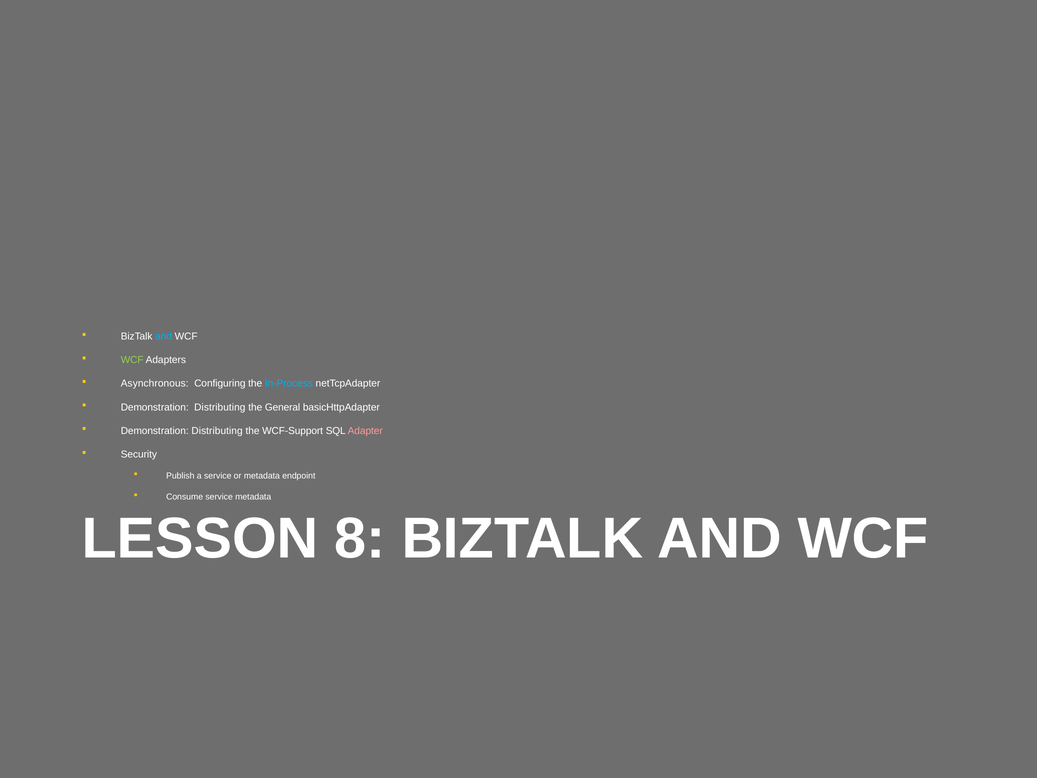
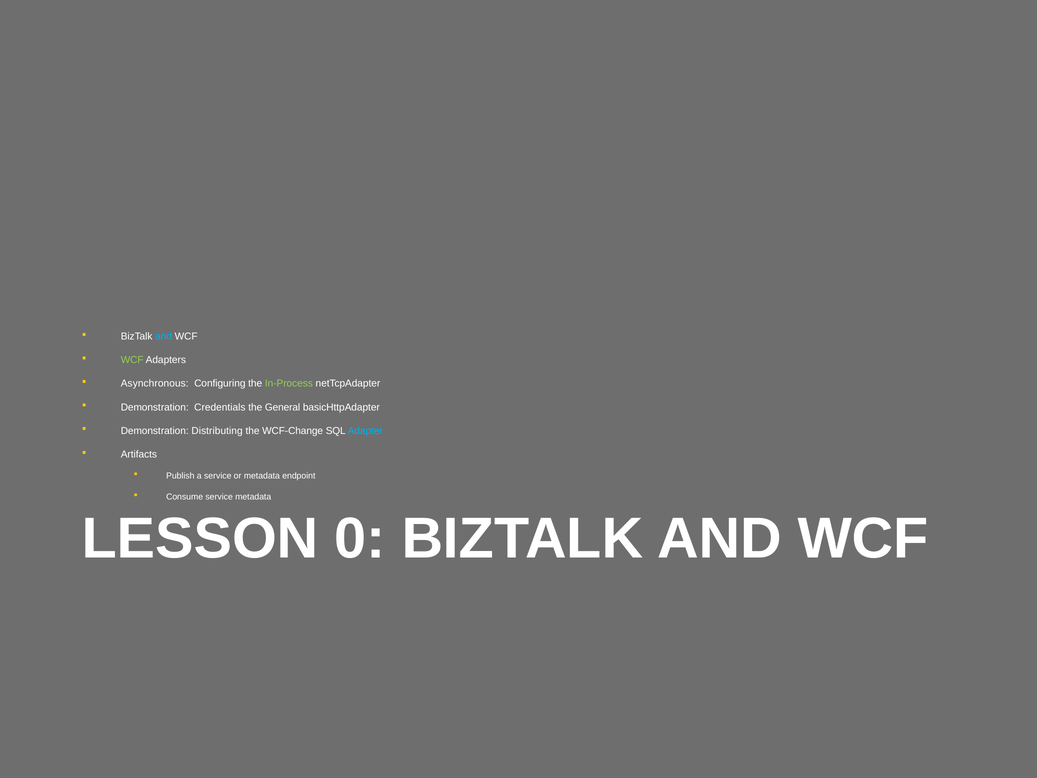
In-Process colour: light blue -> light green (289, 384)
Distributing: Distributing -> Credentials (220, 407)
WCF-Support: WCF-Support -> WCF-Change (293, 431)
Adapter colour: pink -> light blue (365, 431)
Security: Security -> Artifacts (139, 454)
8: 8 -> 0 (360, 538)
